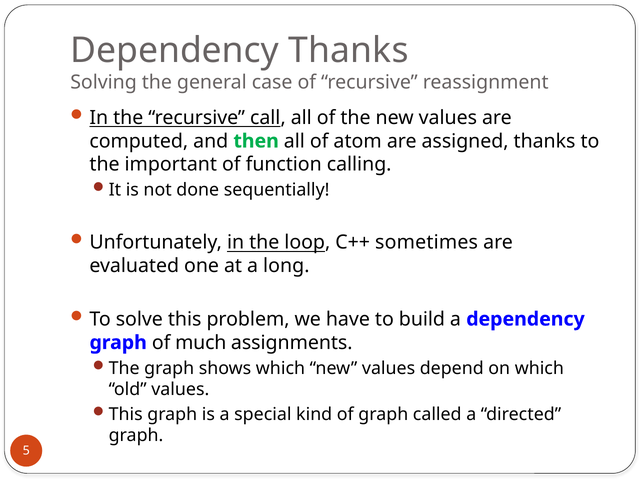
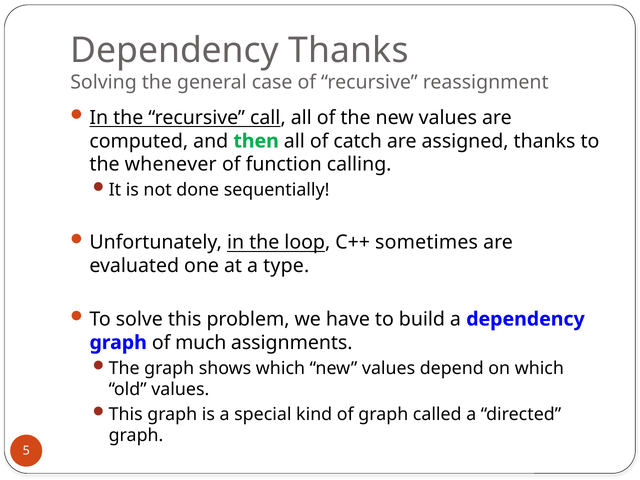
atom: atom -> catch (358, 141)
important: important -> whenever (171, 165)
long: long -> type (286, 266)
